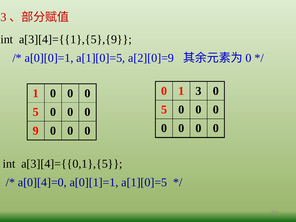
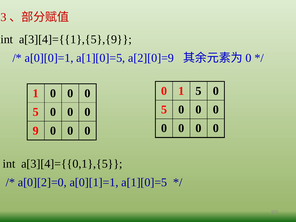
1 3: 3 -> 5 (199, 91)
a[0][4]=0: a[0][4]=0 -> a[0][2]=0 (42, 182)
